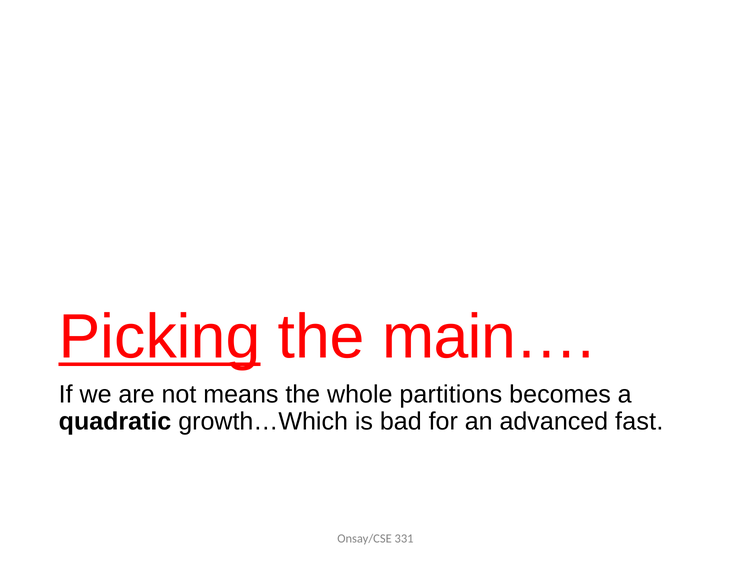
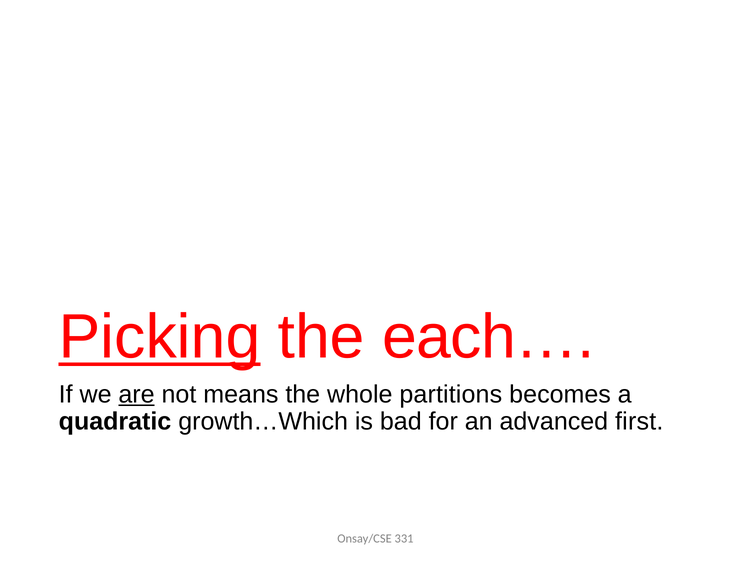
main…: main… -> each… (488, 337)
are underline: none -> present (137, 394)
fast: fast -> first (639, 421)
